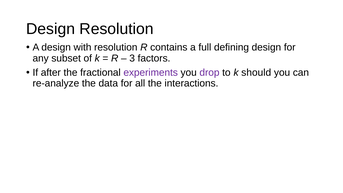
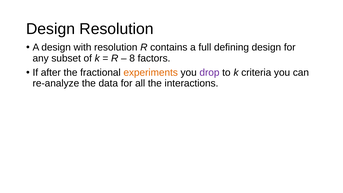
3: 3 -> 8 (132, 58)
experiments colour: purple -> orange (151, 73)
should: should -> criteria (256, 73)
